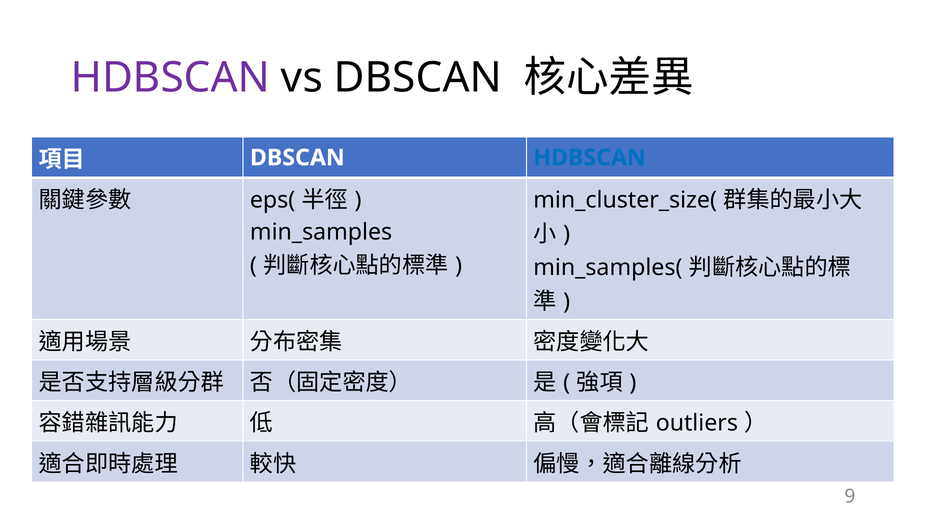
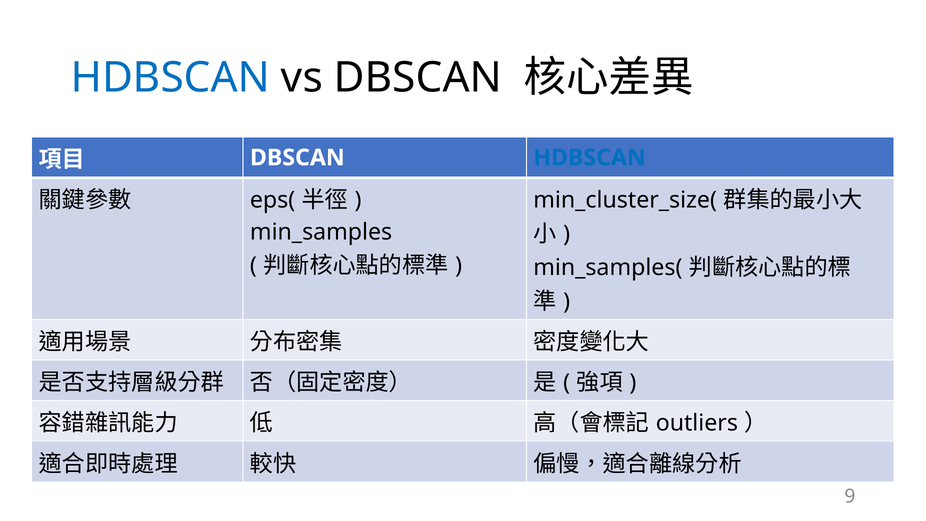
HDBSCAN colour: purple -> blue (170, 78)
